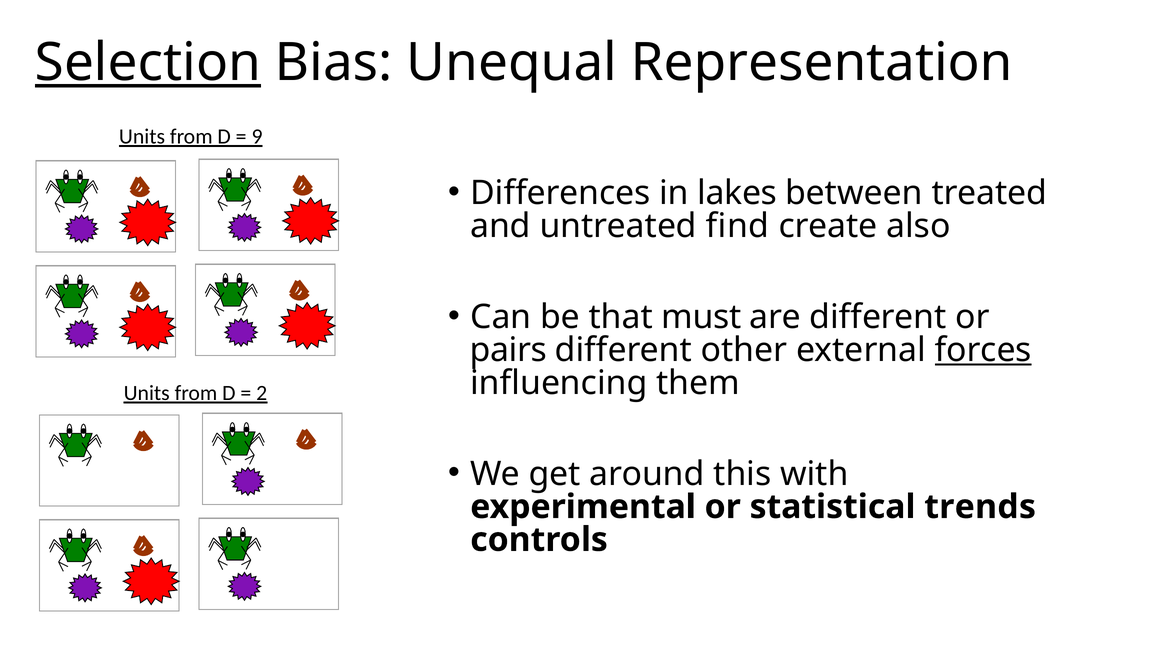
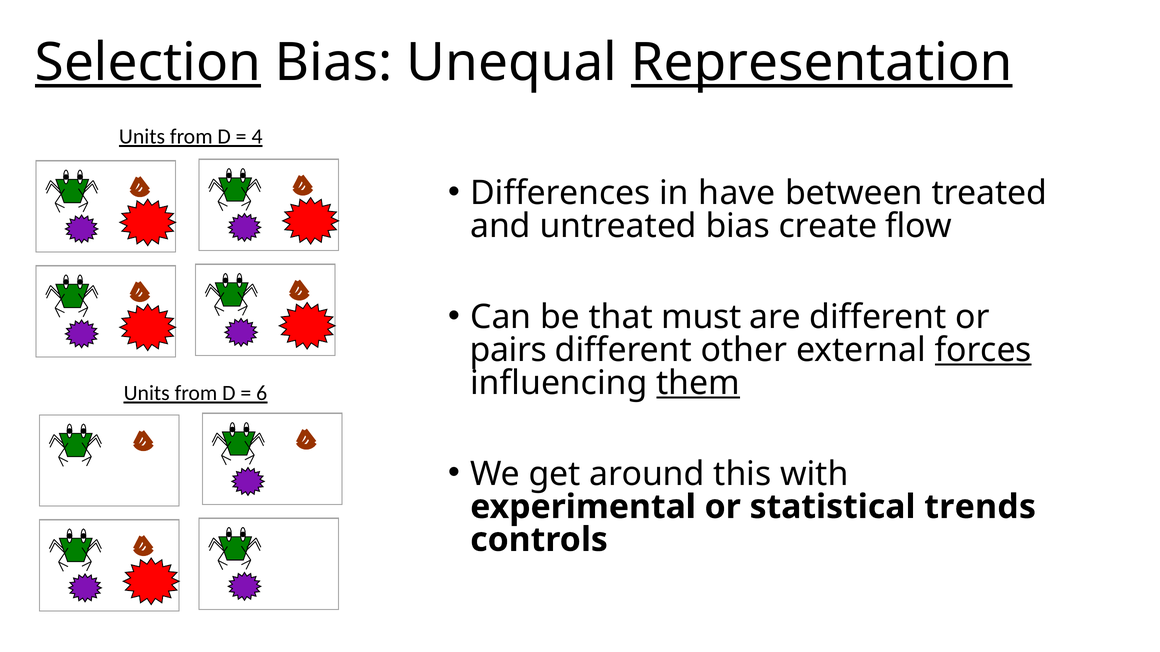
Representation underline: none -> present (822, 63)
9: 9 -> 4 (257, 137)
lakes: lakes -> have (737, 193)
untreated find: find -> bias (738, 226)
also: also -> flow (919, 226)
them underline: none -> present (698, 383)
2: 2 -> 6 (262, 393)
